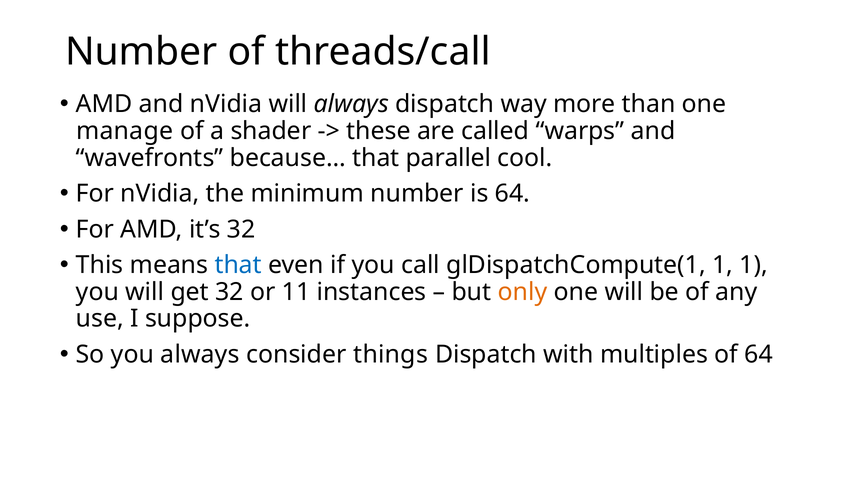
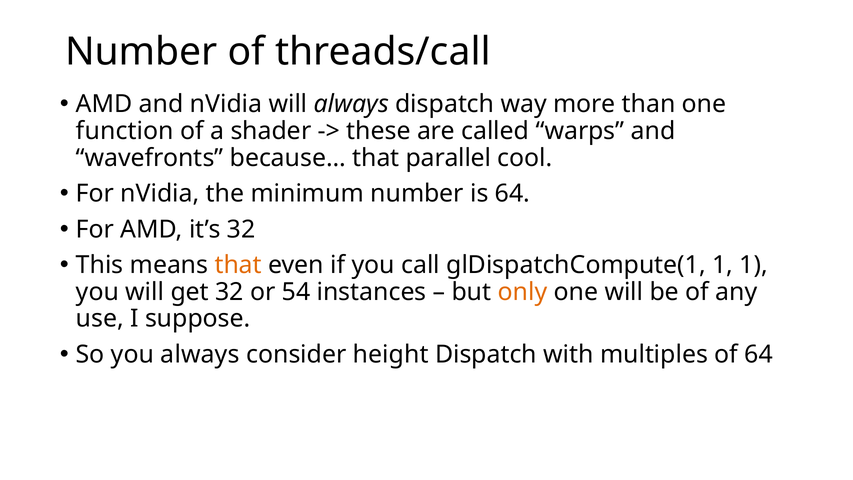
manage: manage -> function (125, 131)
that colour: blue -> orange (238, 265)
11: 11 -> 54 (296, 292)
things: things -> height (391, 354)
